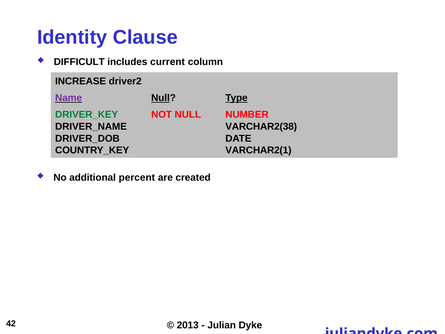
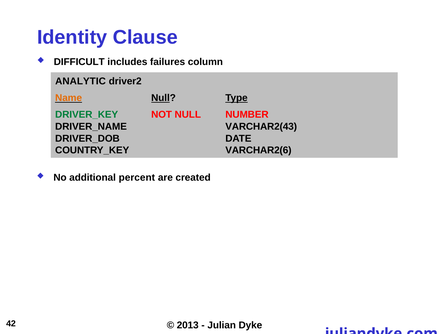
current: current -> failures (168, 62)
INCREASE: INCREASE -> ANALYTIC (81, 81)
Name colour: purple -> orange (69, 98)
VARCHAR2(38: VARCHAR2(38 -> VARCHAR2(43 (261, 127)
VARCHAR2(1: VARCHAR2(1 -> VARCHAR2(6 (258, 150)
